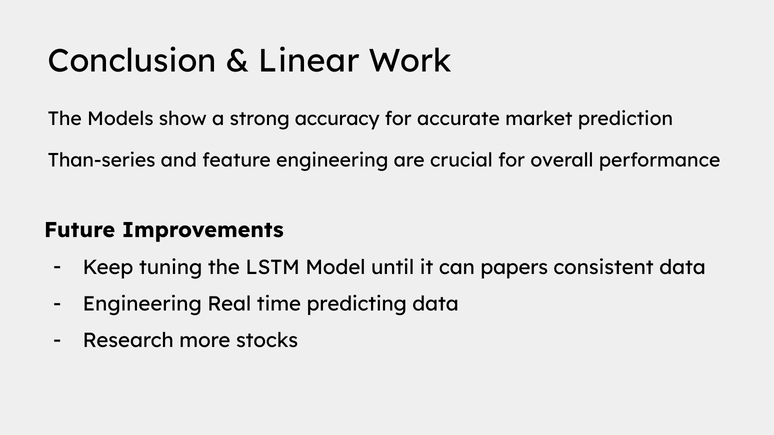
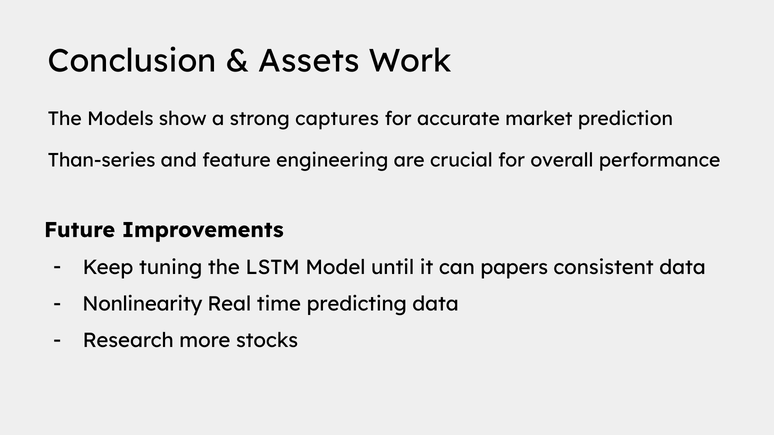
Linear: Linear -> Assets (309, 61)
accuracy: accuracy -> captures (337, 119)
Engineering: Engineering -> Nonlinearity (142, 304)
